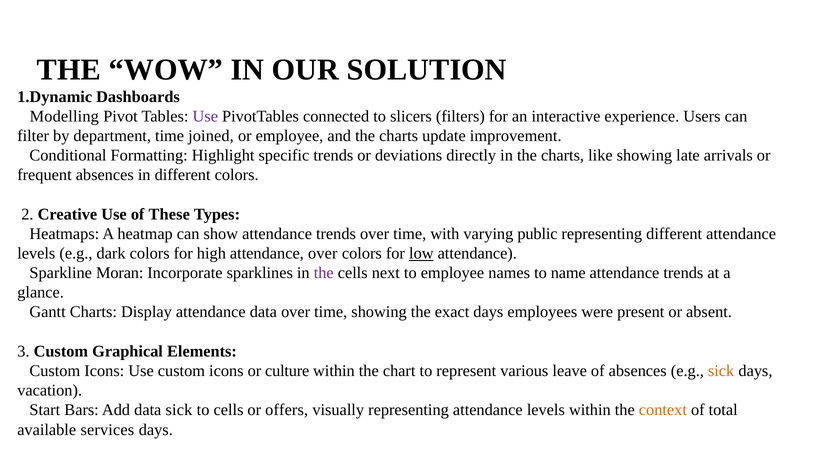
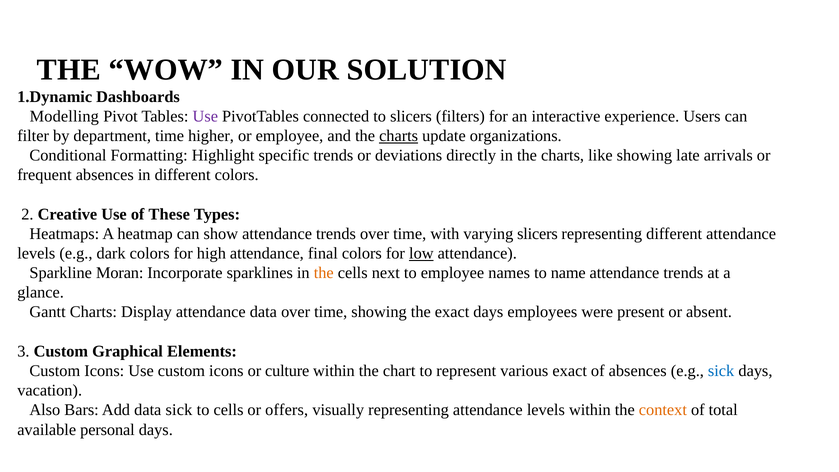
joined: joined -> higher (211, 136)
charts underline: none -> present (399, 136)
improvement: improvement -> organizations (516, 136)
varying public: public -> slicers (537, 234)
attendance over: over -> final (323, 253)
the colour: purple -> orange (324, 273)
various leave: leave -> exact (570, 371)
sick colour: orange -> blue (721, 371)
Start: Start -> Also (45, 410)
services: services -> personal (107, 430)
